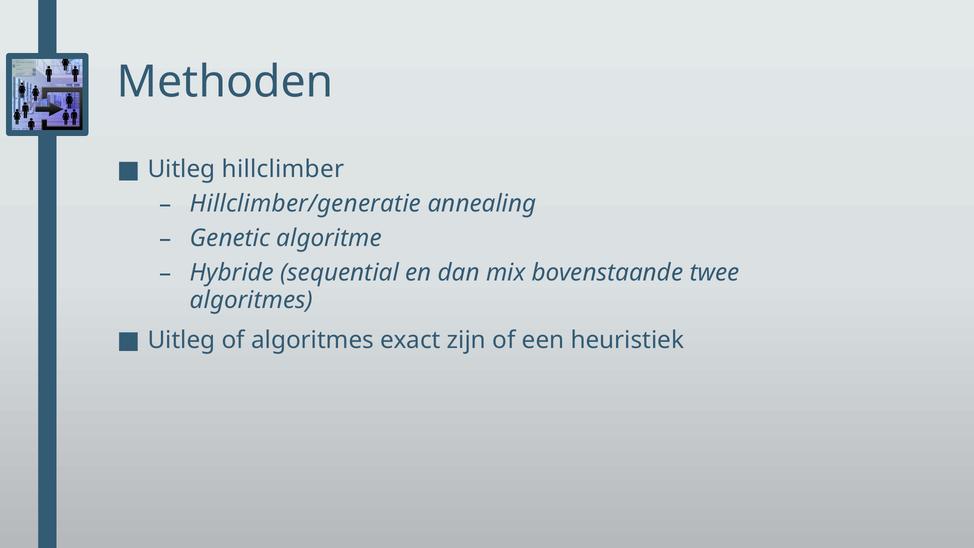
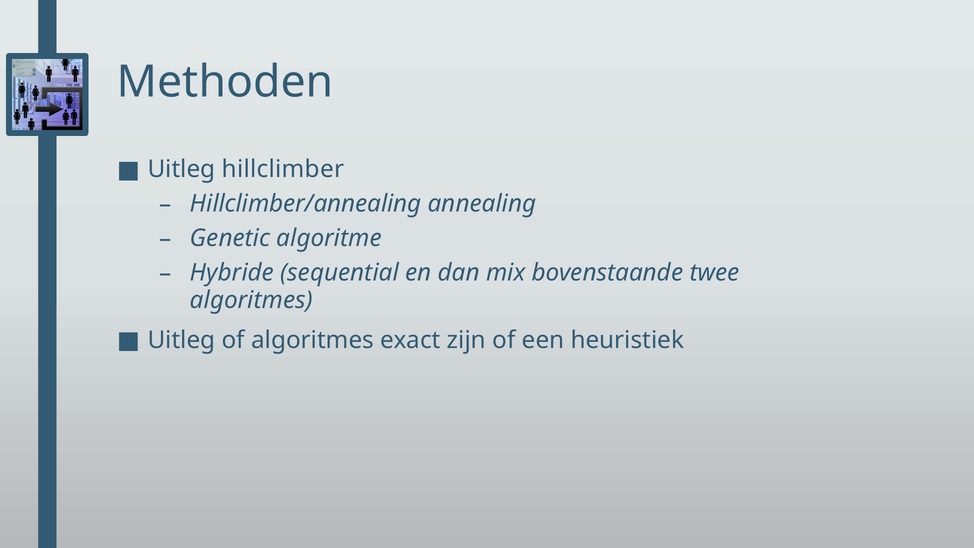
Hillclimber/generatie: Hillclimber/generatie -> Hillclimber/annealing (306, 204)
